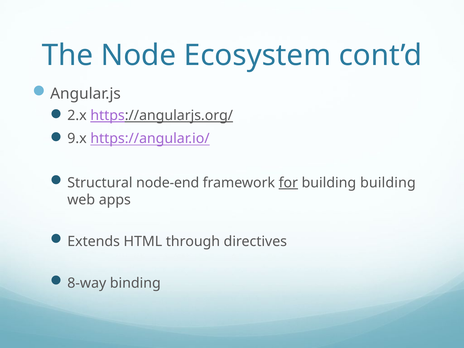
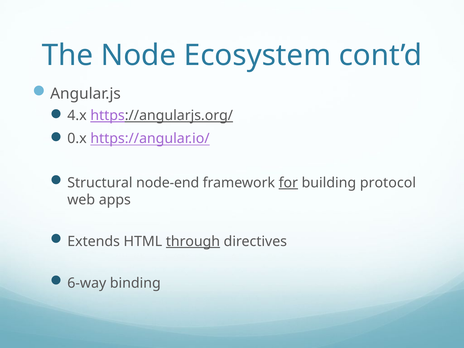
2.x: 2.x -> 4.x (77, 115)
9.x: 9.x -> 0.x (77, 139)
building building: building -> protocol (388, 183)
through underline: none -> present (193, 241)
8-way: 8-way -> 6-way (87, 283)
